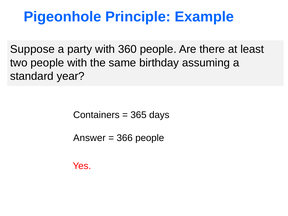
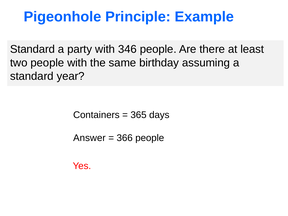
Suppose: Suppose -> Standard (32, 49)
360: 360 -> 346 (127, 49)
